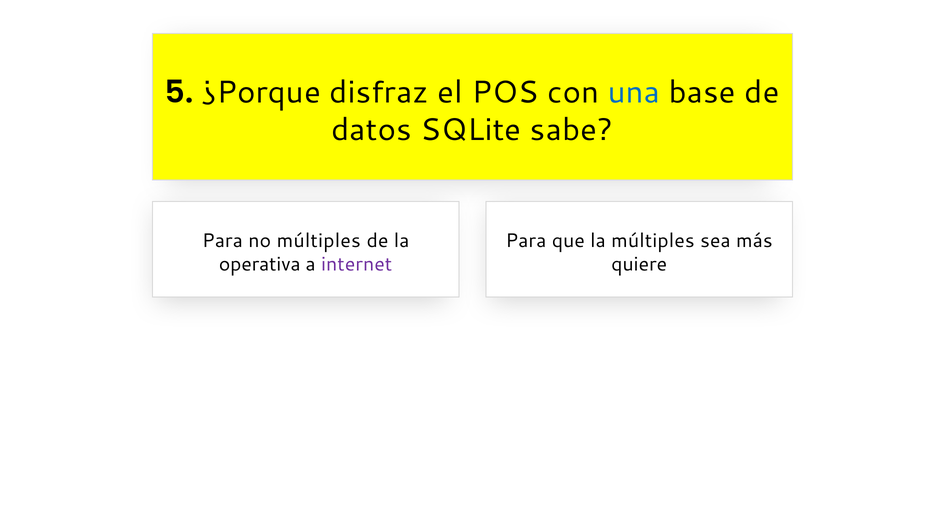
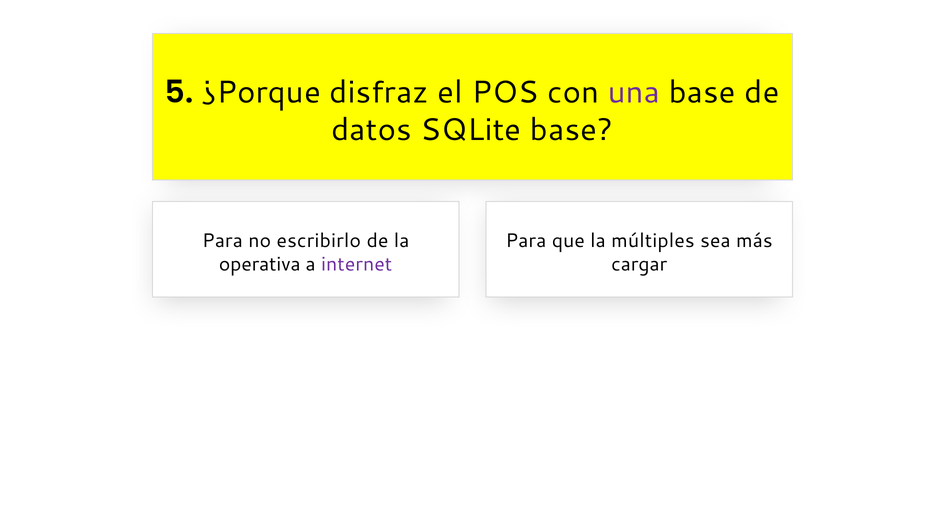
una colour: blue -> purple (634, 92)
SQLite sabe: sabe -> base (572, 130)
no múltiples: múltiples -> escribirlo (319, 241)
quiere: quiere -> cargar (639, 265)
